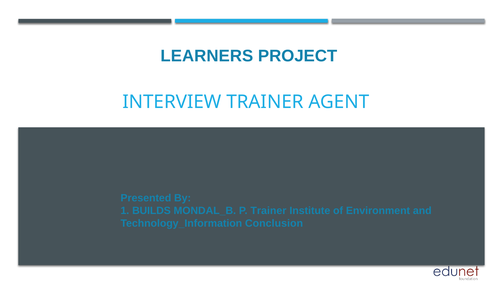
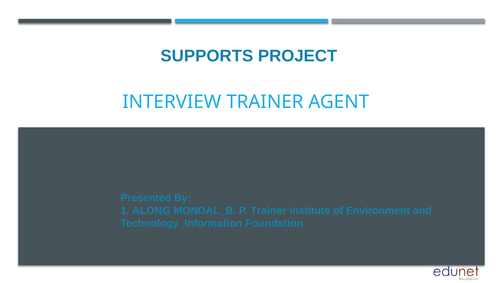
LEARNERS: LEARNERS -> SUPPORTS (207, 56)
BUILDS: BUILDS -> ALONG (151, 211)
Conclusion: Conclusion -> Foundation (274, 223)
